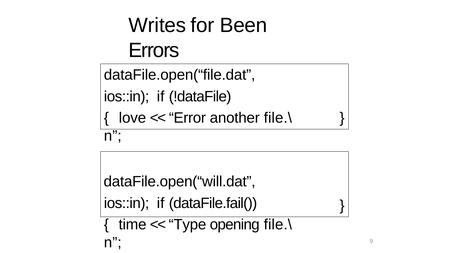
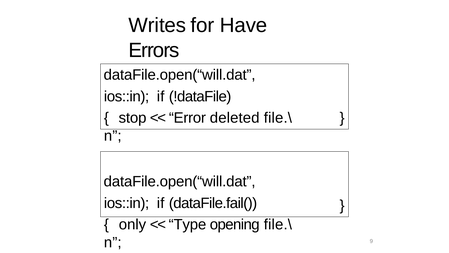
Been: Been -> Have (244, 25)
dataFile.open(“file.dat: dataFile.open(“file.dat -> dataFile.open(“will.dat (180, 75)
love: love -> stop (133, 118)
another: another -> deleted (235, 118)
time: time -> only (132, 224)
